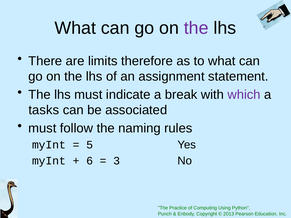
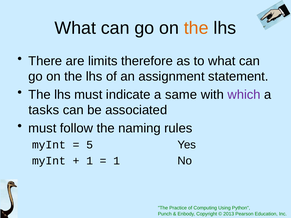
the colour: purple -> orange (196, 28)
break: break -> same (181, 95)
6: 6 -> 1 (90, 161)
3: 3 -> 1 (117, 161)
